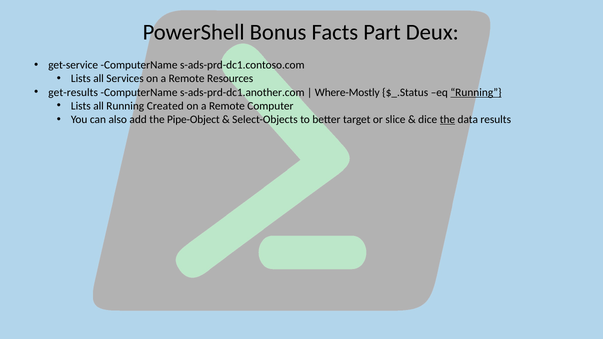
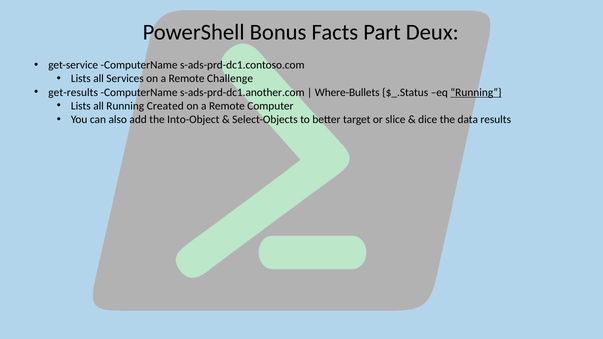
Resources: Resources -> Challenge (230, 79)
Where-Mostly: Where-Mostly -> Where-Bullets (347, 92)
Pipe-Object: Pipe-Object -> Into-Object (193, 119)
the underline: present -> none (447, 119)
